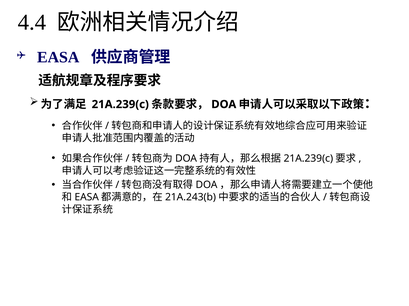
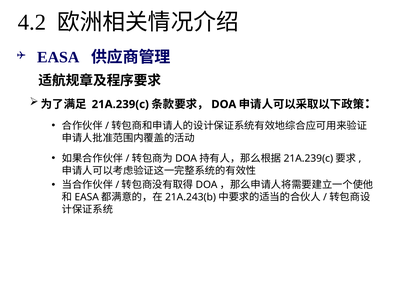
4.4: 4.4 -> 4.2 (32, 22)
